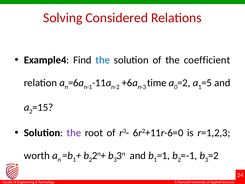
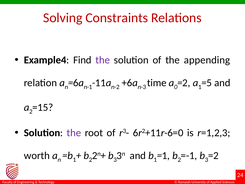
Considered: Considered -> Constraints (117, 18)
the colour: blue -> purple (103, 60)
coefficient: coefficient -> appending (207, 60)
